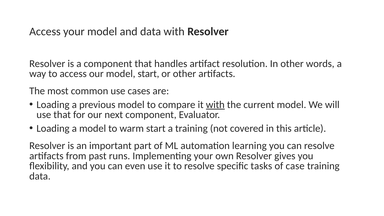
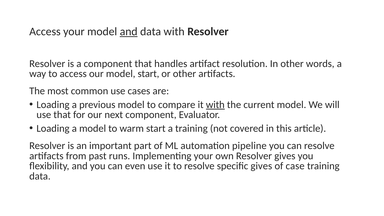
and underline: none -> present (129, 32)
learning: learning -> pipeline (249, 146)
specific tasks: tasks -> gives (261, 166)
